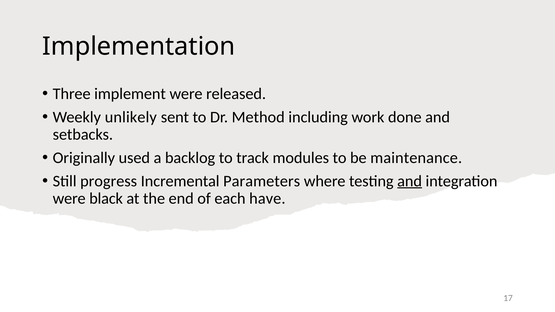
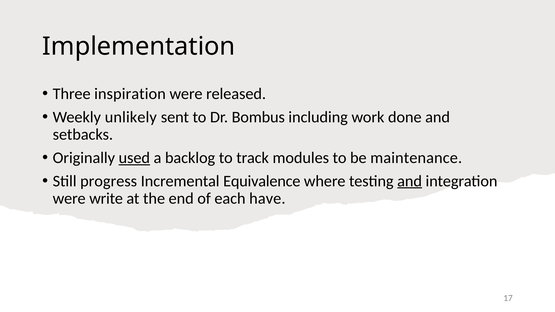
implement: implement -> inspiration (130, 94)
Method: Method -> Bombus (258, 117)
used underline: none -> present (134, 158)
Parameters: Parameters -> Equivalence (262, 181)
black: black -> write (106, 199)
